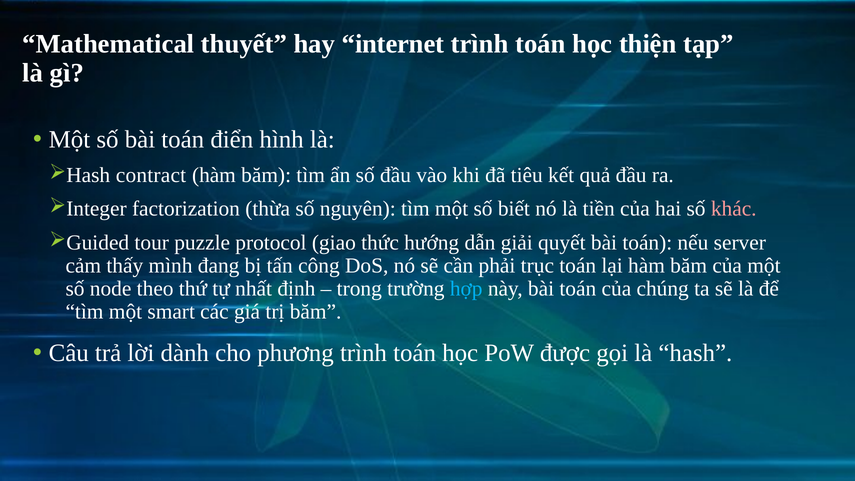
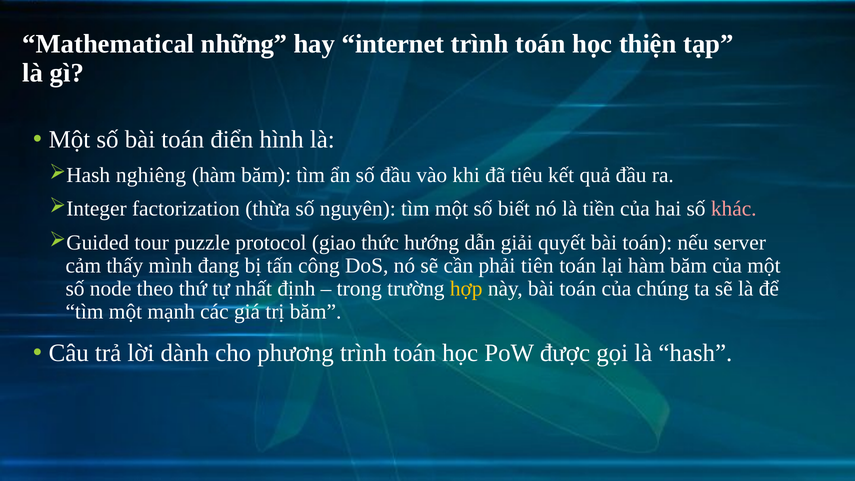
thuyết: thuyết -> những (244, 44)
contract: contract -> nghiêng (151, 175)
trục: trục -> tiên (537, 266)
hợp colour: light blue -> yellow (466, 289)
smart: smart -> mạnh (171, 312)
